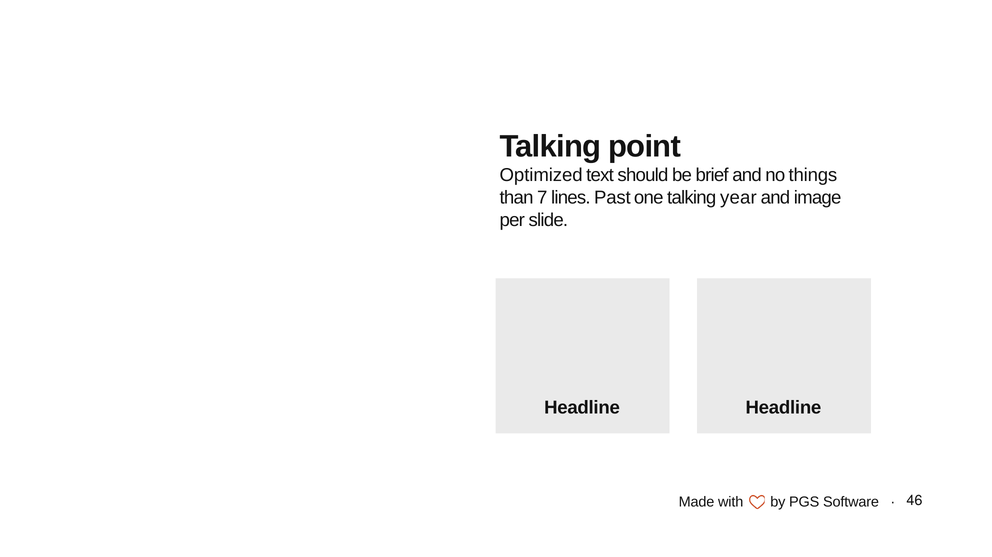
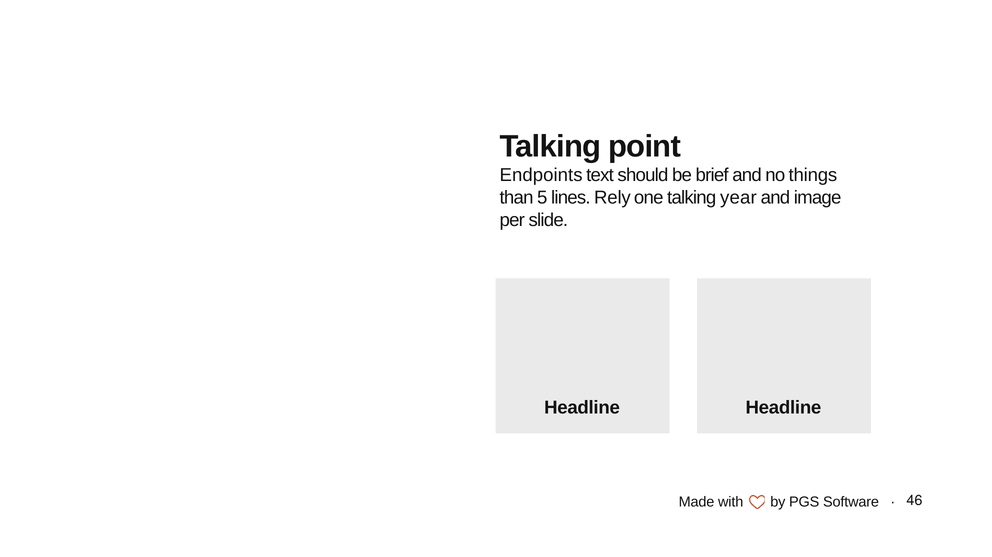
Optimized: Optimized -> Endpoints (541, 175)
7: 7 -> 5 (542, 197)
Past: Past -> Rely (612, 197)
